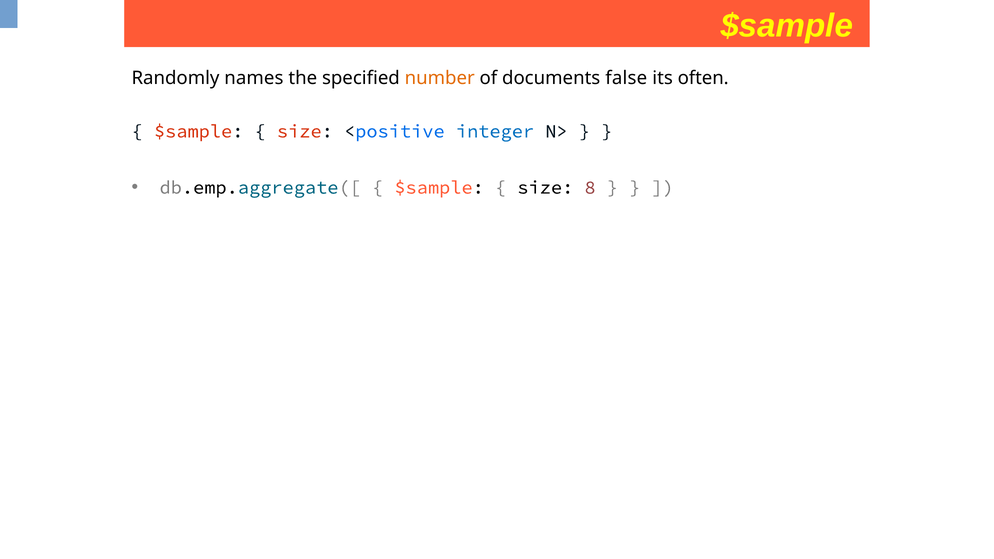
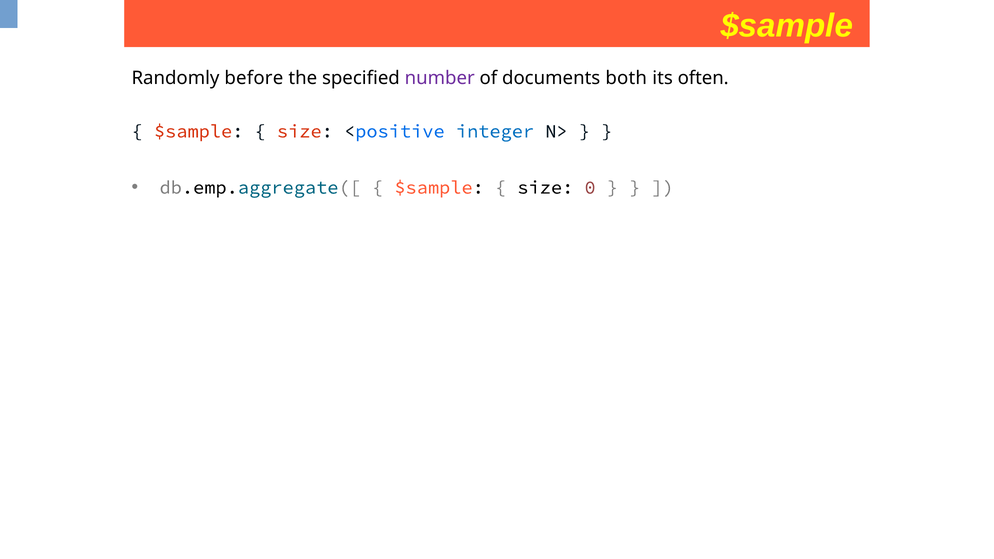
names: names -> before (254, 78)
number colour: orange -> purple (440, 78)
false: false -> both (626, 78)
8: 8 -> 0 (590, 188)
